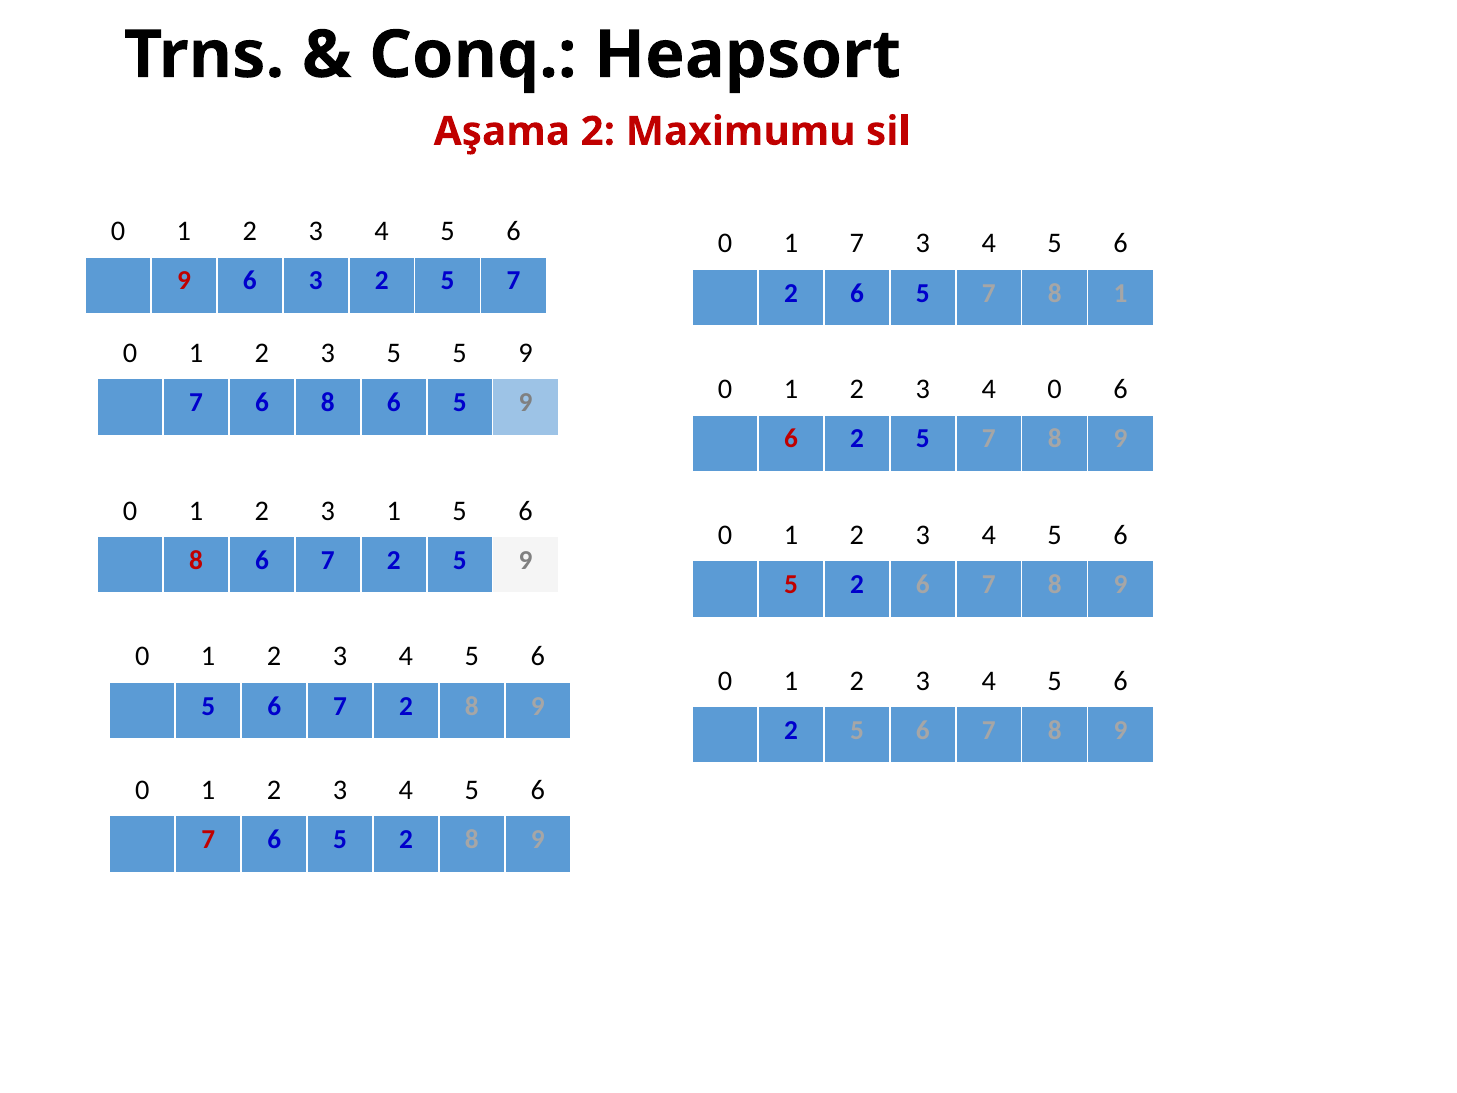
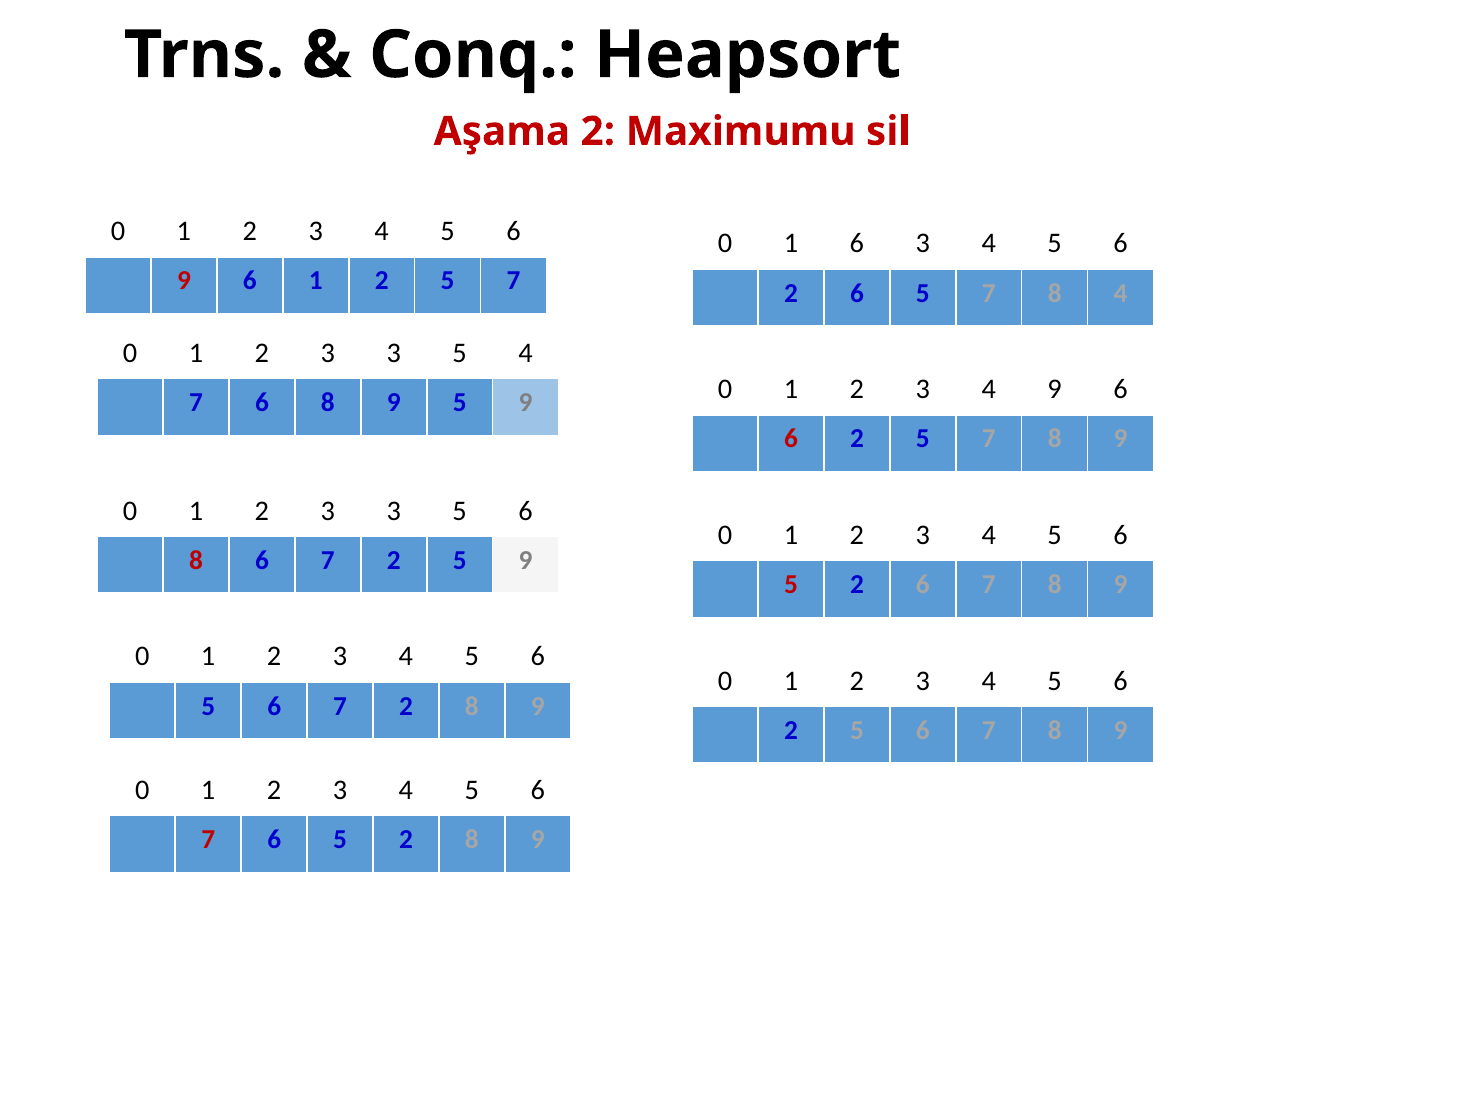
1 7: 7 -> 6 (857, 243)
6 3: 3 -> 1 (316, 281)
8 1: 1 -> 4 (1121, 293)
5: 5 -> 3 (394, 353)
9: 9 -> 4 (526, 353)
4 0: 0 -> 9 (1055, 389)
6 8 6: 6 -> 9 (394, 402)
1: 1 -> 3 (394, 511)
